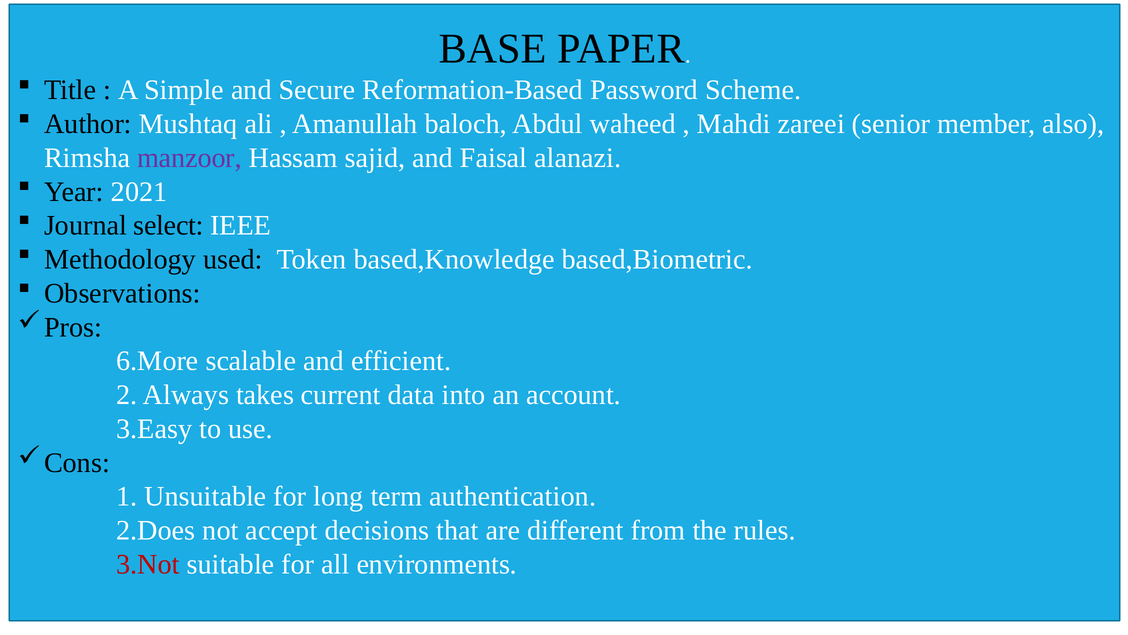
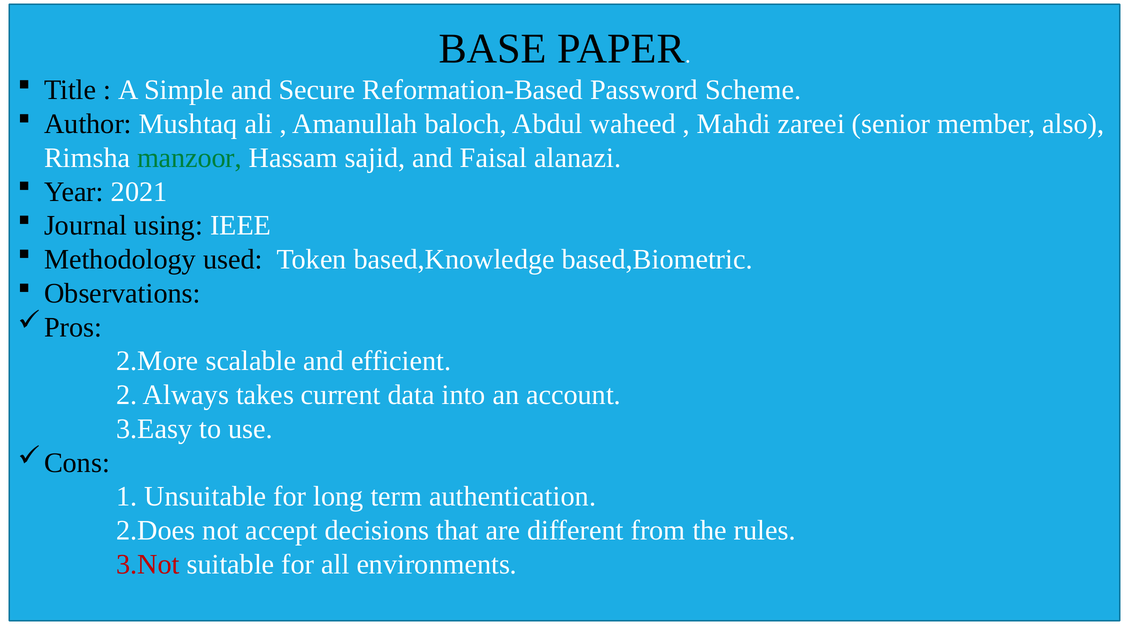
manzoor colour: purple -> green (190, 158)
select: select -> using (168, 225)
6.More: 6.More -> 2.More (157, 361)
